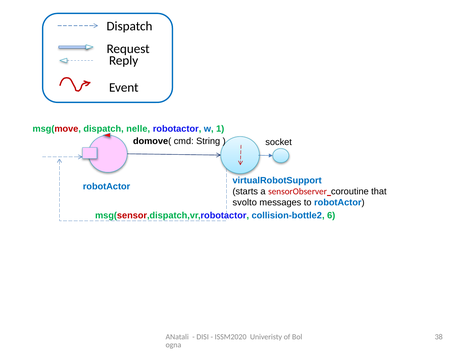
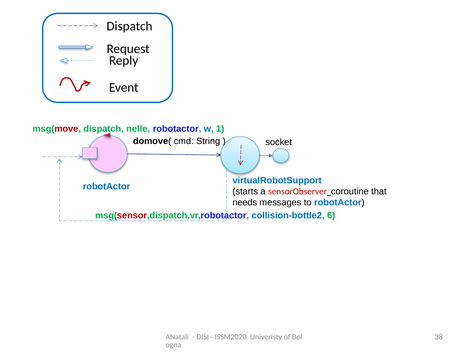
svolto: svolto -> needs (245, 203)
